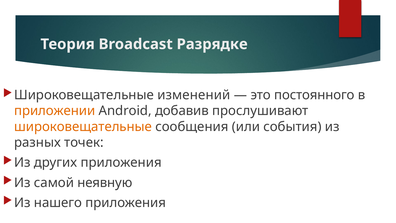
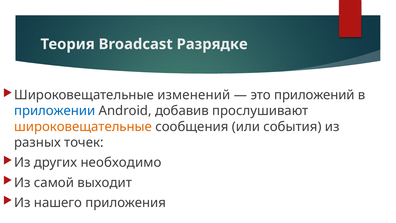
постоянного: постоянного -> приложений (314, 95)
приложении colour: orange -> blue (55, 111)
других приложения: приложения -> необходимо (121, 162)
неявную: неявную -> выходит (105, 182)
